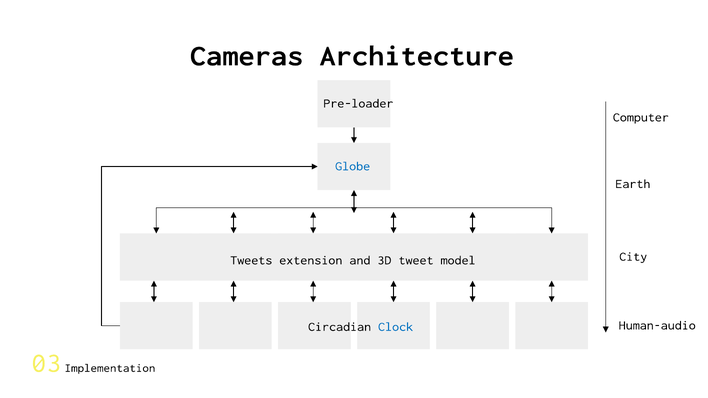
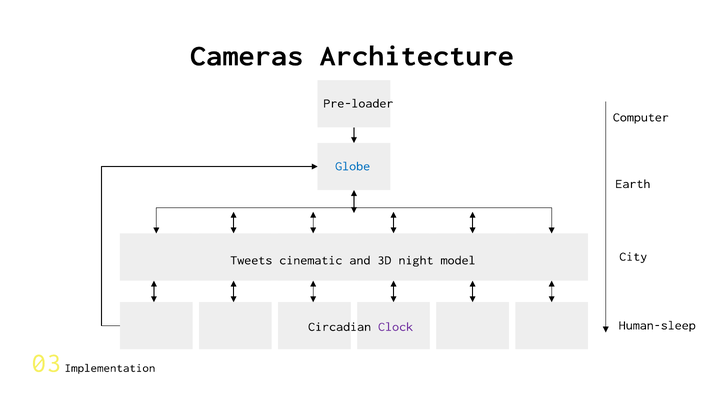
extension: extension -> cinematic (311, 260)
tweet: tweet -> night (416, 260)
Human-audio: Human-audio -> Human-sleep (657, 325)
Clock colour: blue -> purple (396, 327)
